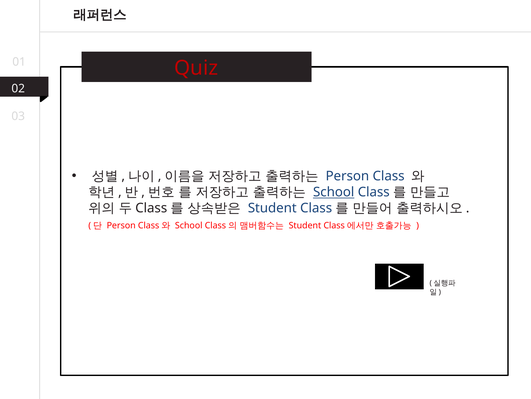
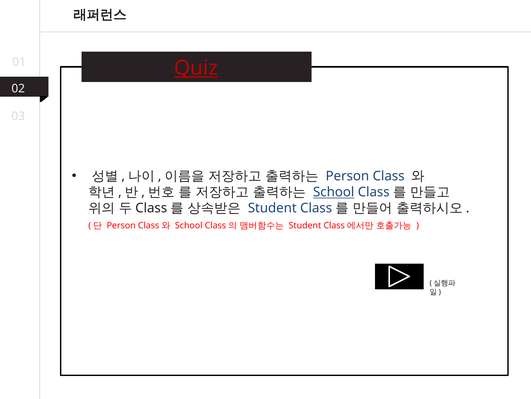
Quiz underline: none -> present (196, 68)
